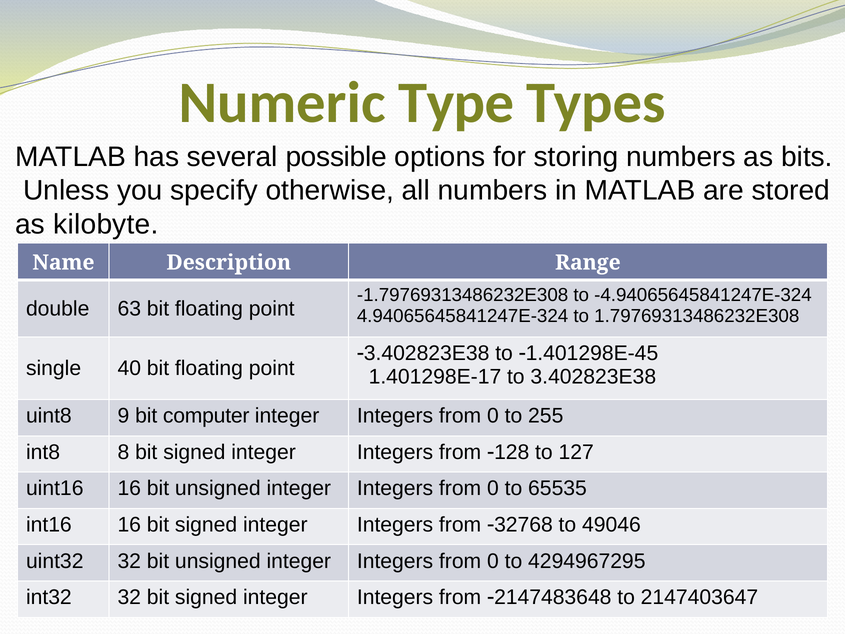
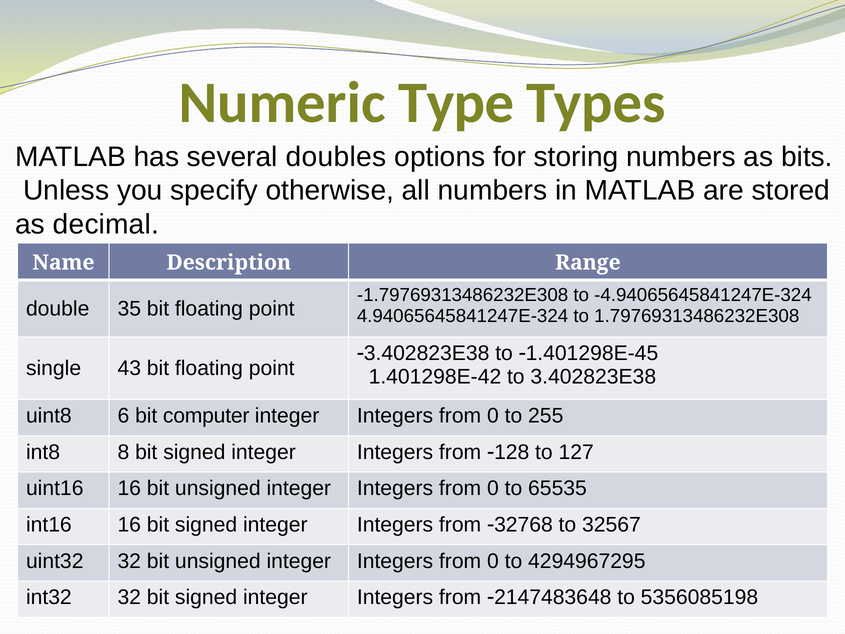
possible: possible -> doubles (336, 157)
kilobyte: kilobyte -> decimal (106, 224)
63: 63 -> 35 (129, 309)
40: 40 -> 43 (129, 368)
1.401298E-17: 1.401298E-17 -> 1.401298E-42 (435, 377)
9: 9 -> 6 (123, 416)
49046: 49046 -> 32567 (611, 525)
2147403647: 2147403647 -> 5356085198 (699, 597)
